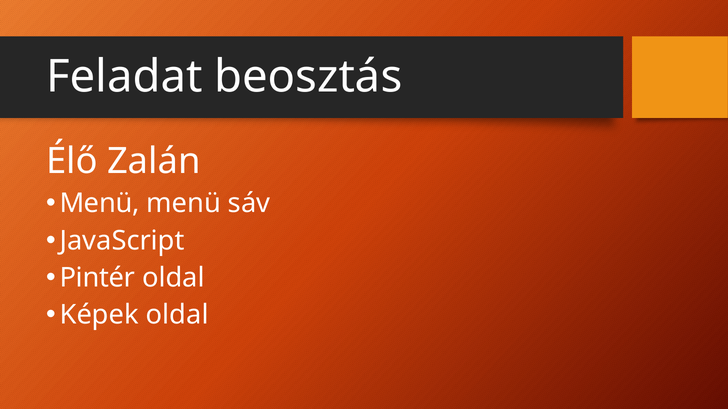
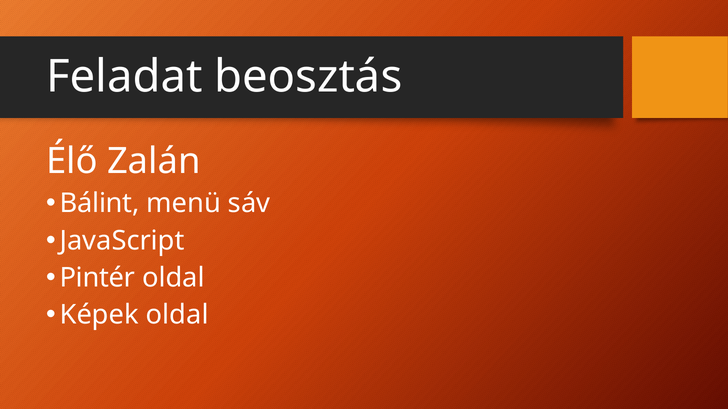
Menü: Menü -> Bálint (100, 204)
